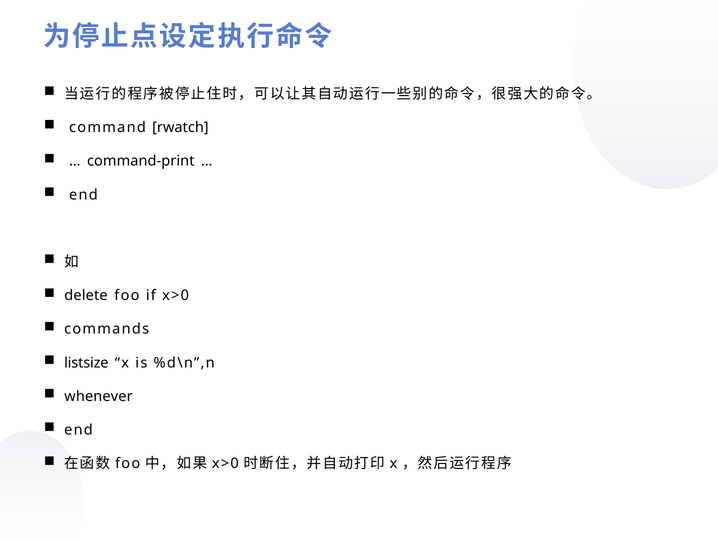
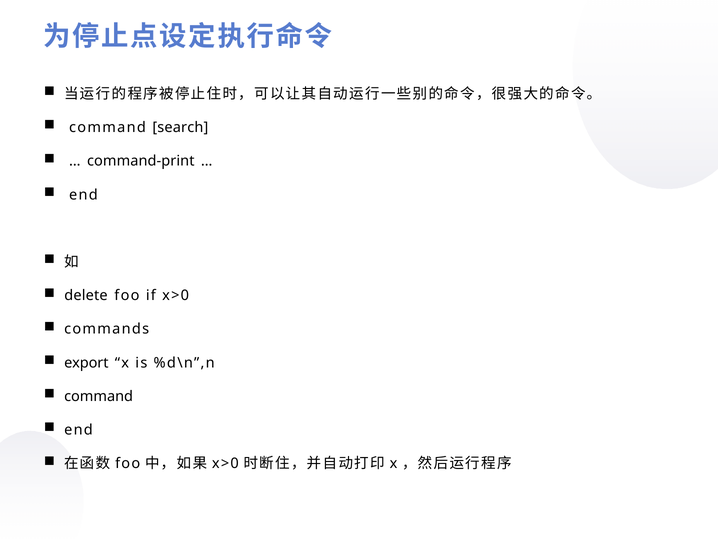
rwatch: rwatch -> search (180, 127)
listsize: listsize -> export (86, 362)
whenever: whenever -> command (99, 396)
